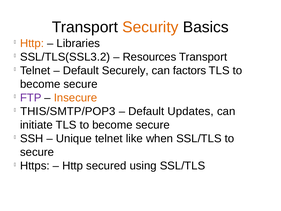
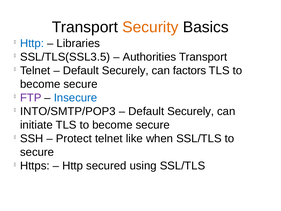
Http colour: orange -> blue (32, 43)
SSL/TLS(SSL3.2: SSL/TLS(SSL3.2 -> SSL/TLS(SSL3.5 (65, 57)
Resources: Resources -> Authorities (149, 57)
Insecure colour: orange -> blue (76, 98)
THIS/SMTP/POP3: THIS/SMTP/POP3 -> INTO/SMTP/POP3 (68, 111)
Updates: Updates -> Securely (191, 111)
Unique: Unique -> Protect (74, 138)
